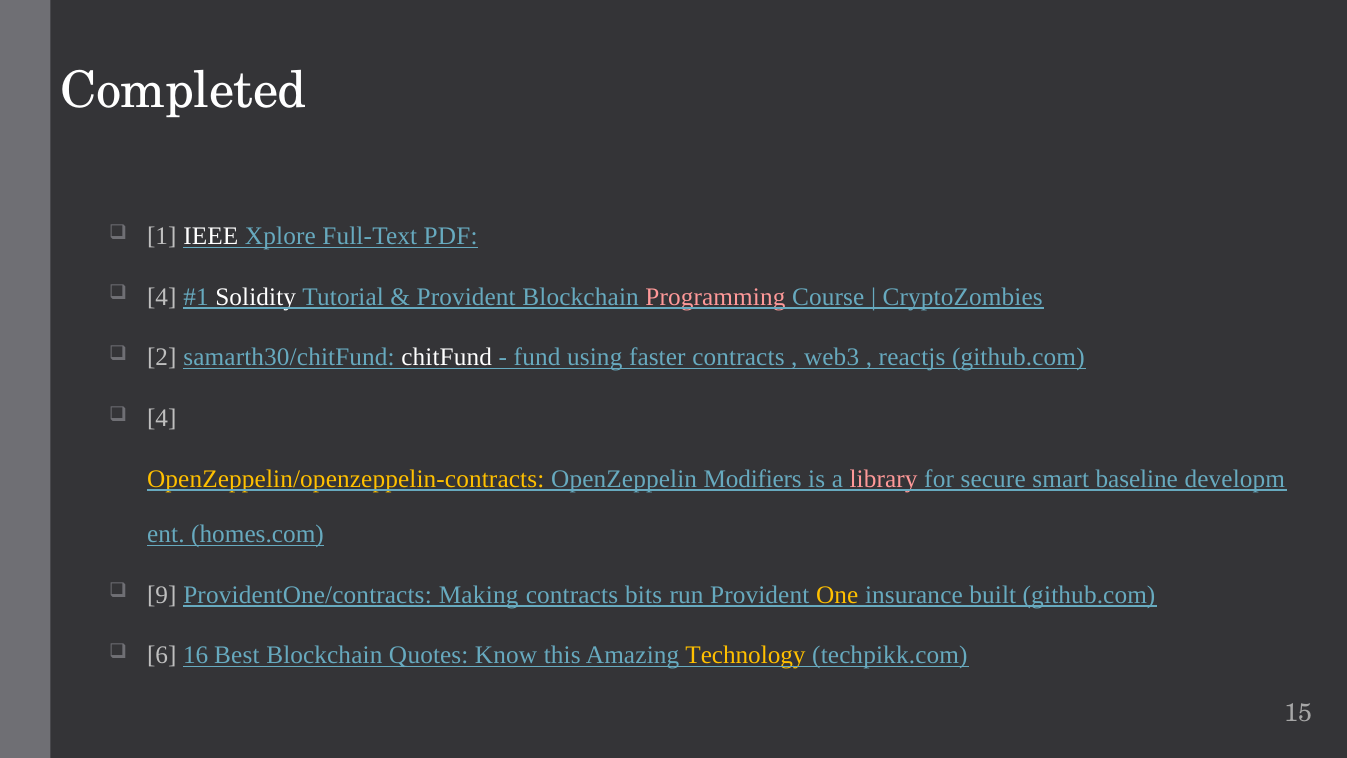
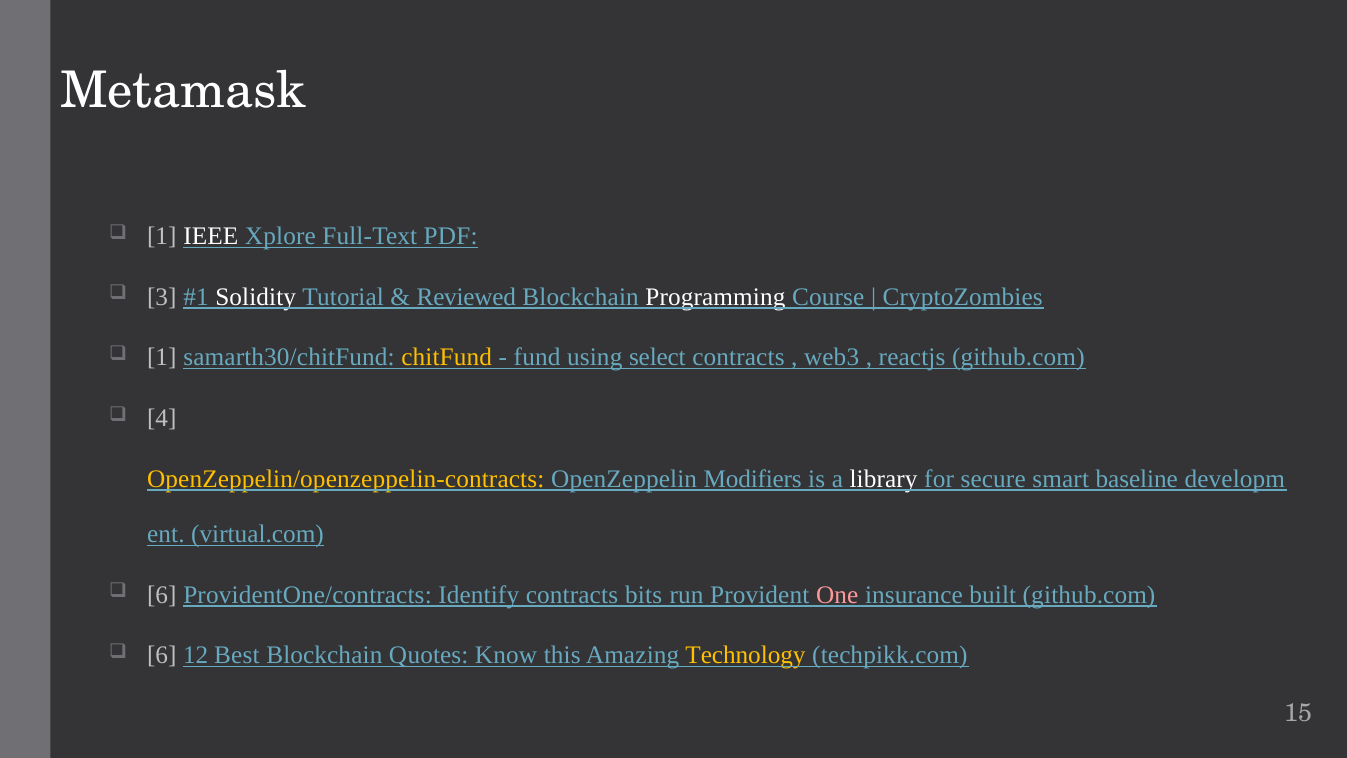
Completed: Completed -> Metamask (183, 91)
4: 4 -> 3 (162, 297)
Provident: Provident -> Reviewed (466, 297)
Programming colour: pink -> white (715, 297)
2: 2 -> 1 (162, 357)
chitFund colour: white -> yellow (447, 357)
faster: faster -> select (657, 357)
library colour: pink -> white (884, 479)
homes.com: homes.com -> virtual.com (257, 534)
9: 9 -> 6 (162, 595)
Making: Making -> Identify (479, 595)
One colour: yellow -> pink (837, 595)
16: 16 -> 12 (196, 655)
